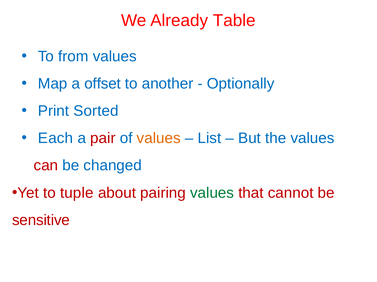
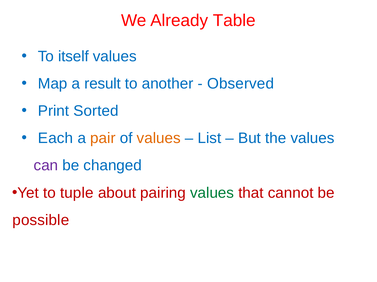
from: from -> itself (73, 56)
offset: offset -> result (103, 84)
Optionally: Optionally -> Observed (241, 84)
pair colour: red -> orange (103, 139)
can colour: red -> purple (46, 166)
sensitive: sensitive -> possible (41, 221)
